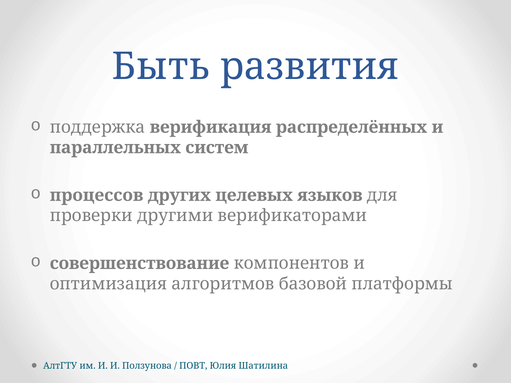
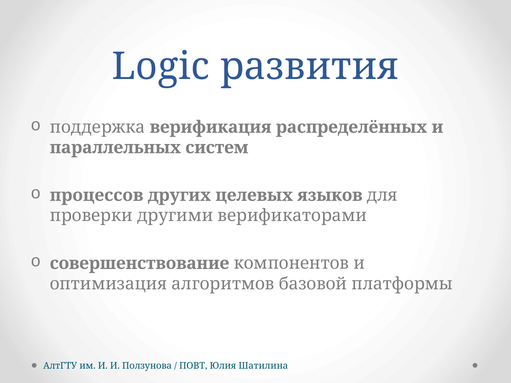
Быть: Быть -> Logic (161, 67)
